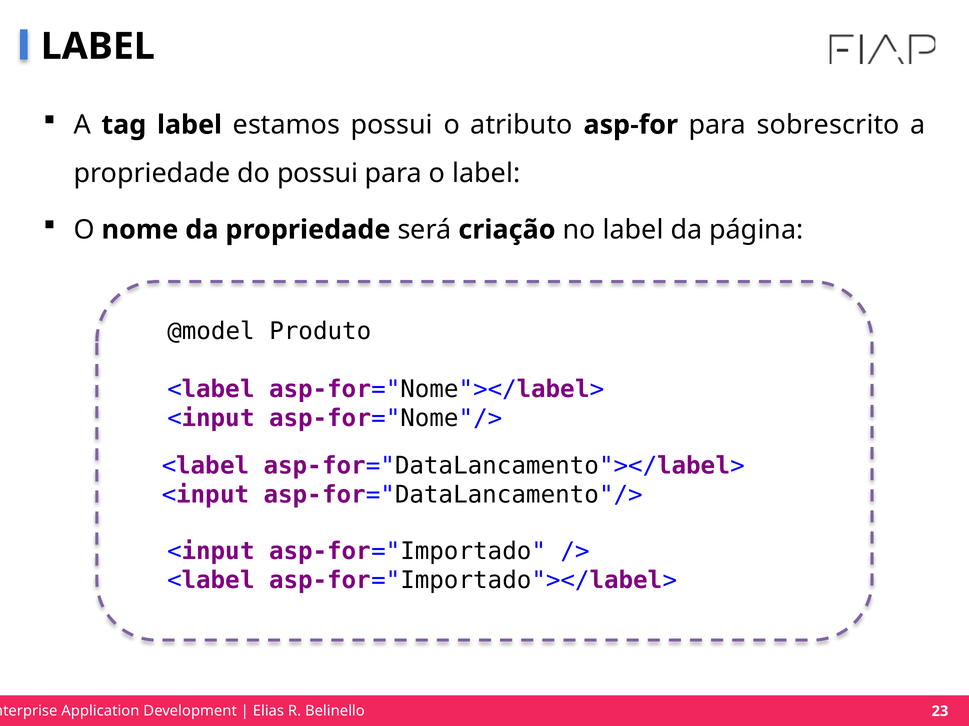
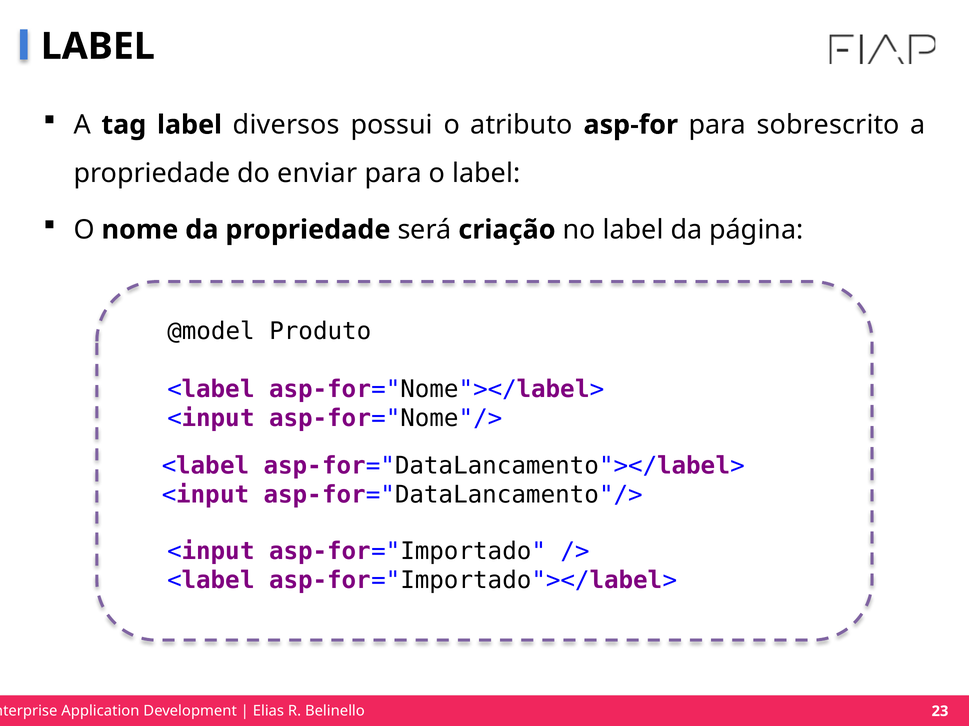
estamos: estamos -> diversos (286, 125)
do possui: possui -> enviar (317, 173)
